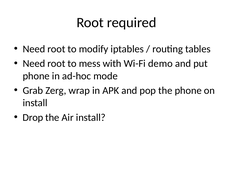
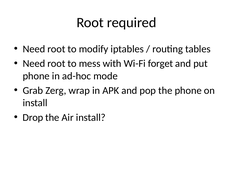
demo: demo -> forget (160, 63)
